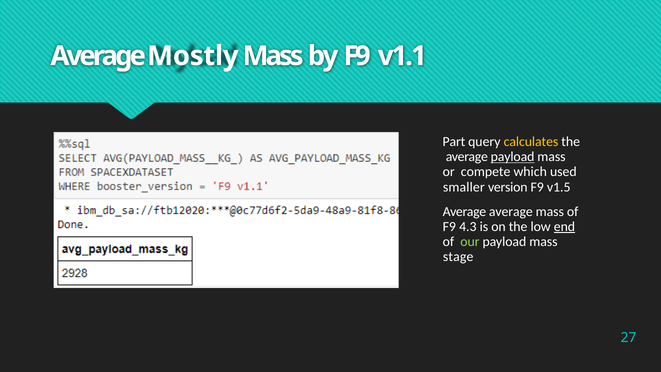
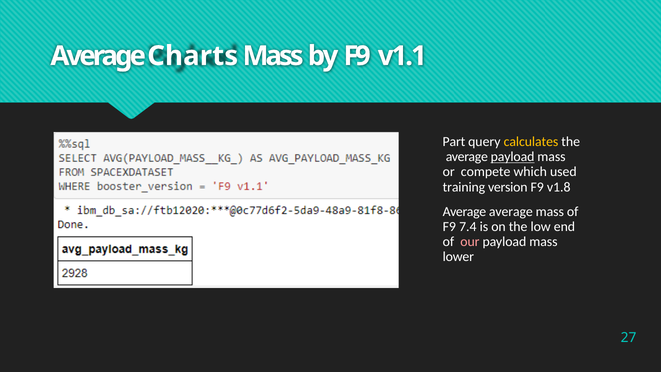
Mostly: Mostly -> Charts (193, 56)
smaller: smaller -> training (464, 187)
v1.5: v1.5 -> v1.8 (559, 187)
4.3: 4.3 -> 7.4 (468, 227)
end underline: present -> none (564, 227)
our colour: light green -> pink (470, 242)
stage: stage -> lower (458, 257)
